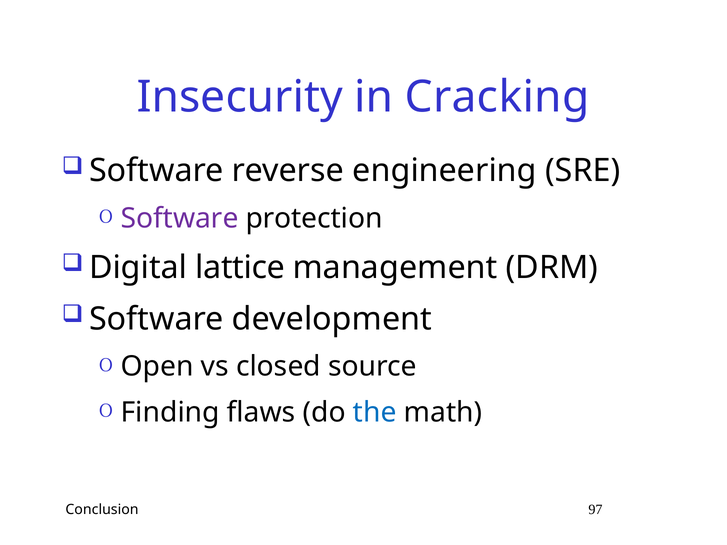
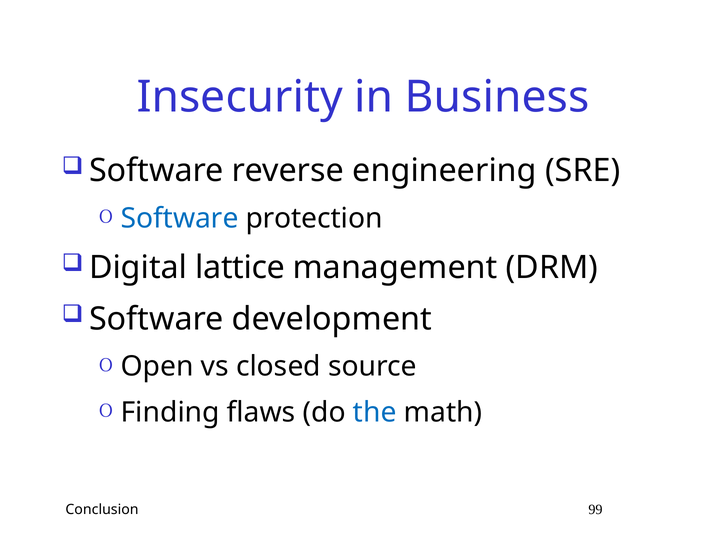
Cracking: Cracking -> Business (497, 97)
Software colour: purple -> blue (180, 218)
97: 97 -> 99 (595, 510)
